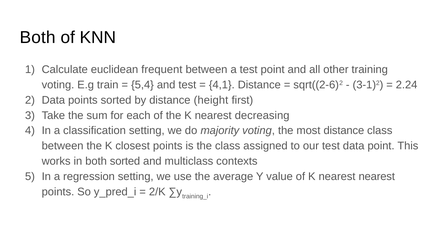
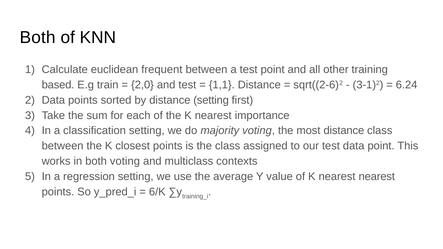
voting: voting -> based (58, 85)
5,4: 5,4 -> 2,0 (142, 85)
4,1: 4,1 -> 1,1 (222, 85)
2.24: 2.24 -> 6.24 (407, 85)
distance height: height -> setting (211, 100)
decreasing: decreasing -> importance (262, 116)
both sorted: sorted -> voting (125, 161)
2/K: 2/K -> 6/K (157, 192)
